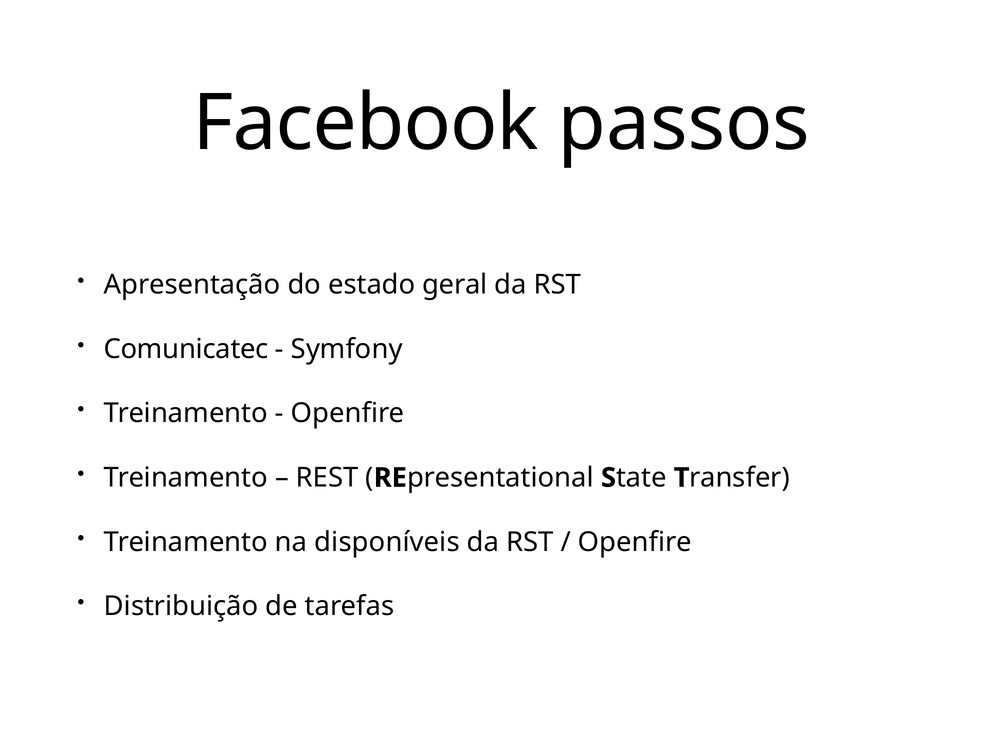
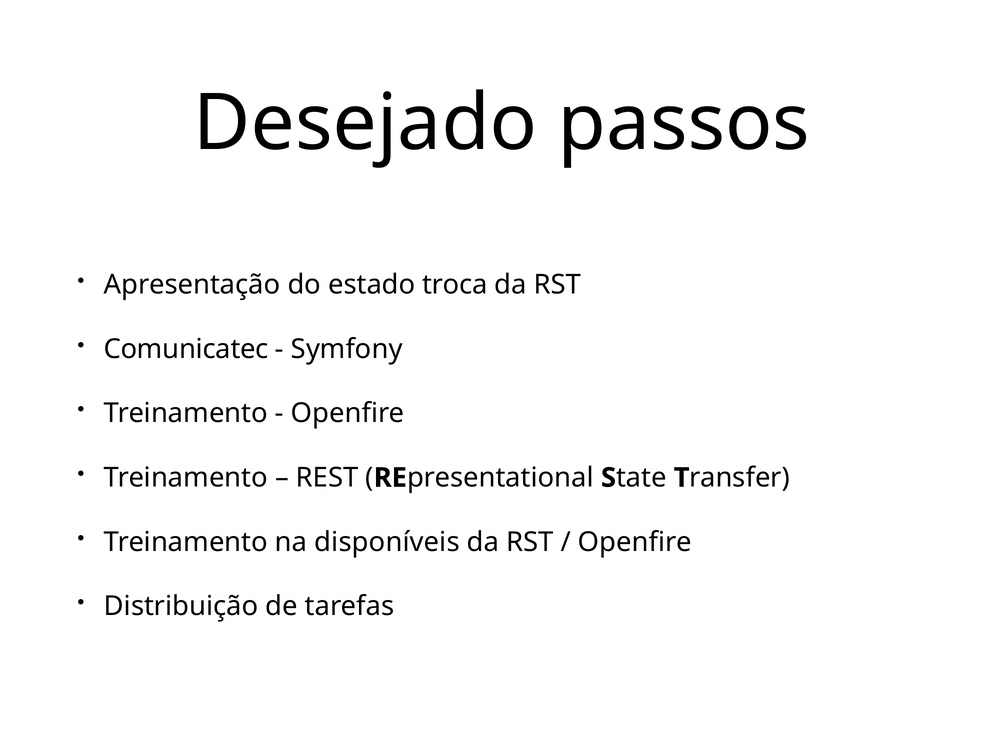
Facebook: Facebook -> Desejado (365, 123)
geral: geral -> troca (455, 285)
